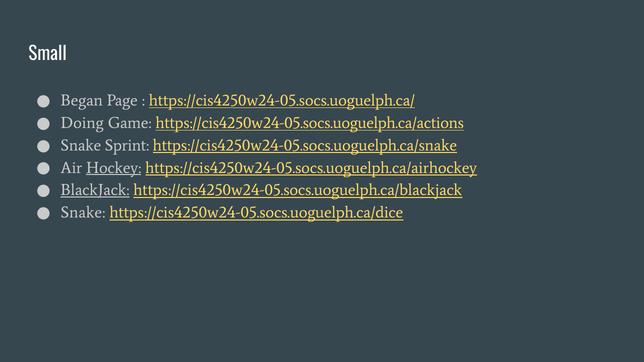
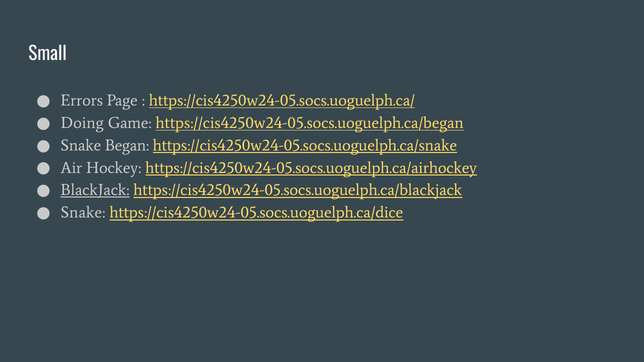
Began: Began -> Errors (82, 101)
https://cis4250w24-05.socs.uoguelph.ca/actions: https://cis4250w24-05.socs.uoguelph.ca/actions -> https://cis4250w24-05.socs.uoguelph.ca/began (310, 123)
Sprint: Sprint -> Began (127, 145)
Hockey underline: present -> none (114, 168)
